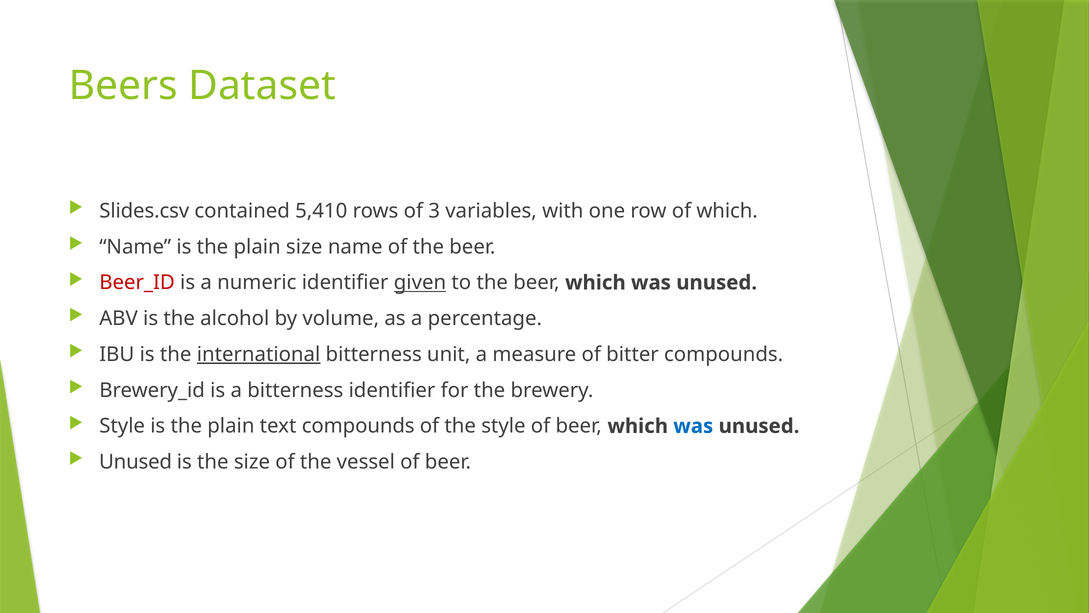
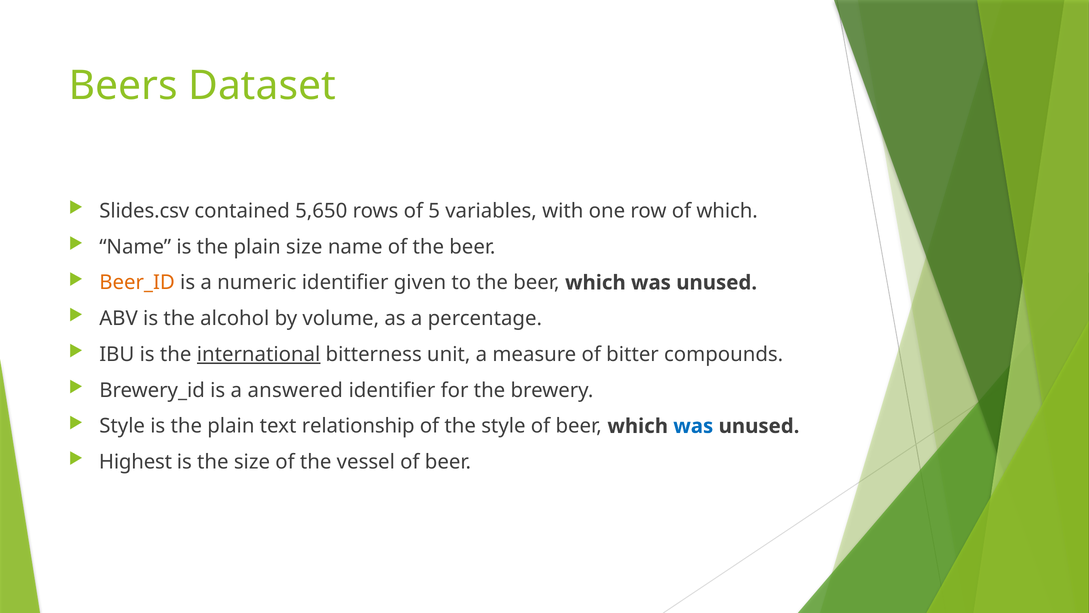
5,410: 5,410 -> 5,650 (321, 211)
3: 3 -> 5 (434, 211)
Beer_ID colour: red -> orange (137, 282)
given underline: present -> none (420, 282)
a bitterness: bitterness -> answered (295, 390)
text compounds: compounds -> relationship (358, 426)
Unused: Unused -> Highest (136, 462)
